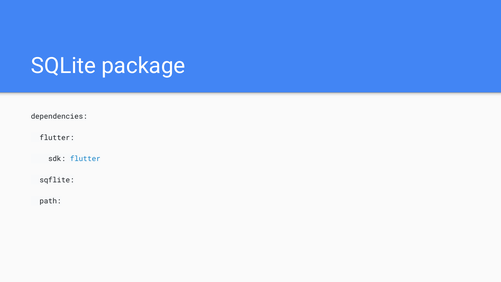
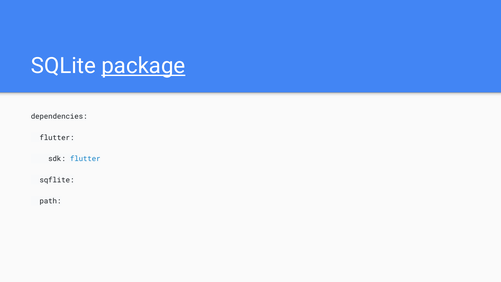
package underline: none -> present (143, 66)
